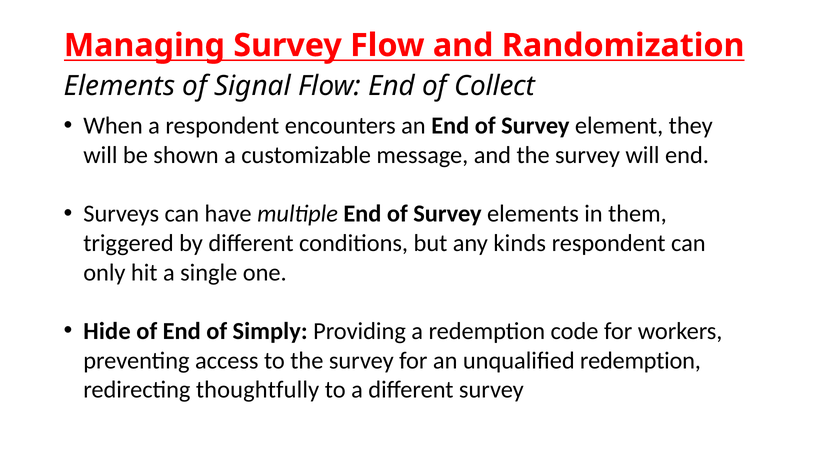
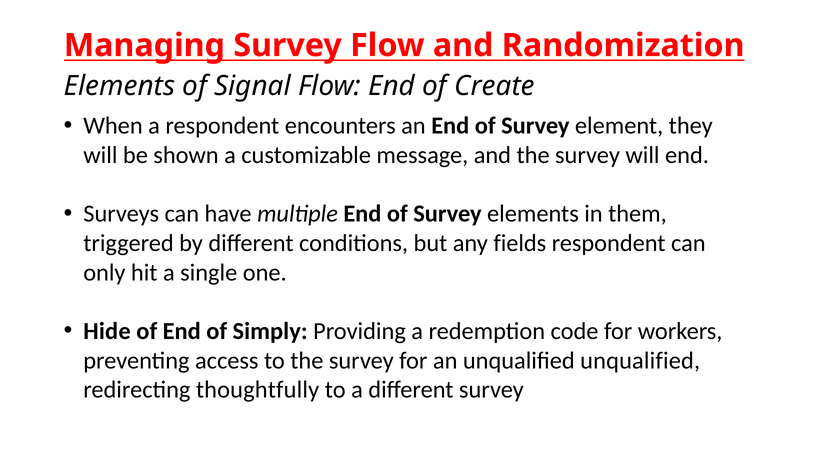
Collect: Collect -> Create (494, 86)
kinds: kinds -> fields (520, 243)
unqualified redemption: redemption -> unqualified (640, 360)
